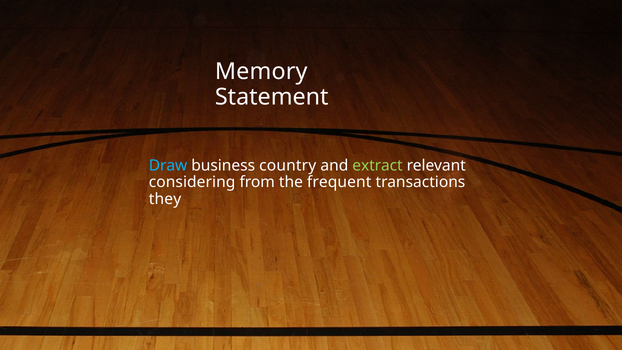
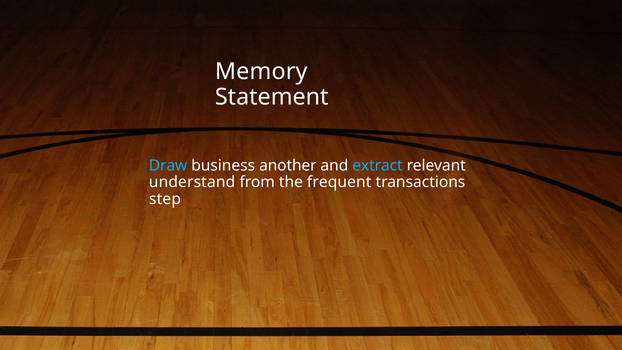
country: country -> another (288, 165)
extract colour: light green -> light blue (378, 165)
considering: considering -> understand (192, 182)
they: they -> step (165, 199)
